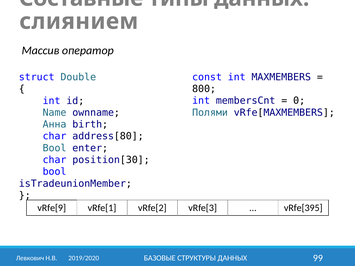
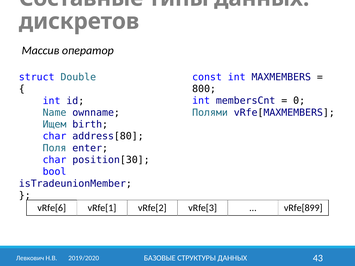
слиянием: слиянием -> дискретов (79, 21)
Анна: Анна -> Ищем (55, 125)
Bool: Bool -> Поля (55, 148)
vRfe[9: vRfe[9 -> vRfe[6 (52, 208)
vRfe[395: vRfe[395 -> vRfe[899 (303, 208)
99: 99 -> 43 (318, 258)
